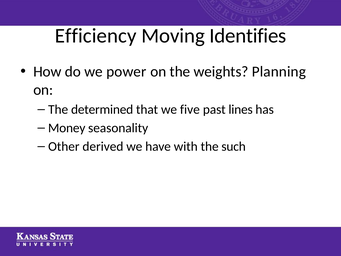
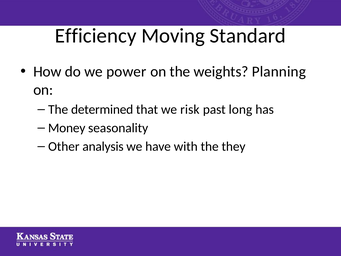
Identifies: Identifies -> Standard (248, 36)
five: five -> risk (190, 109)
lines: lines -> long (240, 109)
derived: derived -> analysis (103, 146)
such: such -> they (234, 146)
